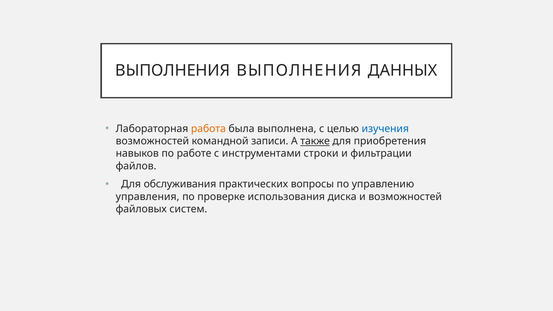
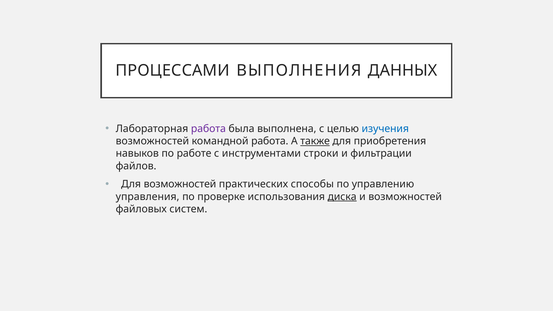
ВЫПОЛНЕНИЯ: ВЫПОЛНЕНИЯ -> ПРОЦЕССАМИ (173, 71)
работа colour: orange -> purple (208, 129)
командной записи: записи -> работа (270, 141)
Для обслуживания: обслуживания -> возможностей (180, 184)
вопросы: вопросы -> способы (312, 184)
диска underline: none -> present (342, 197)
